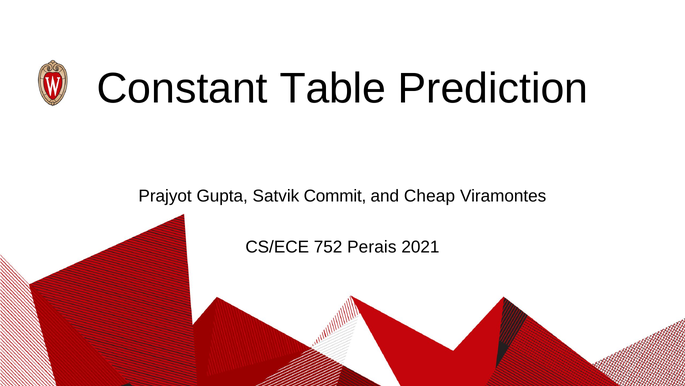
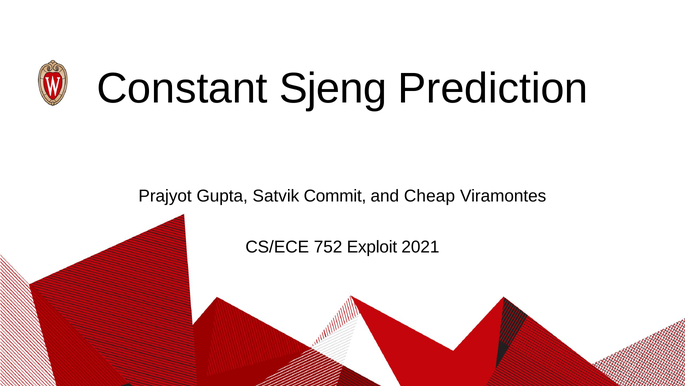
Table: Table -> Sjeng (333, 88)
Perais: Perais -> Exploit (372, 247)
